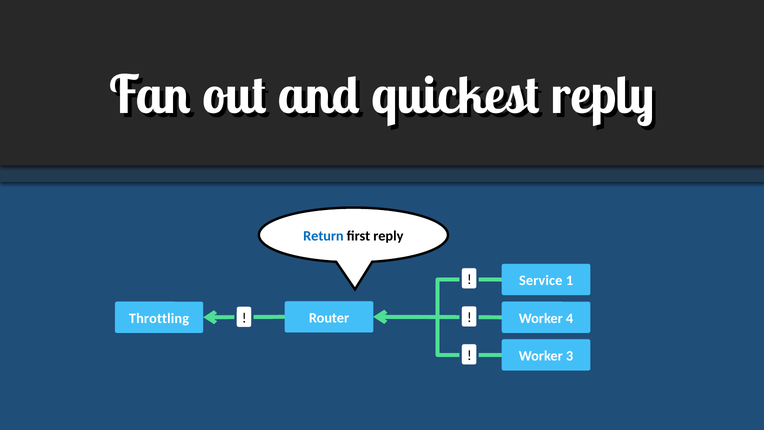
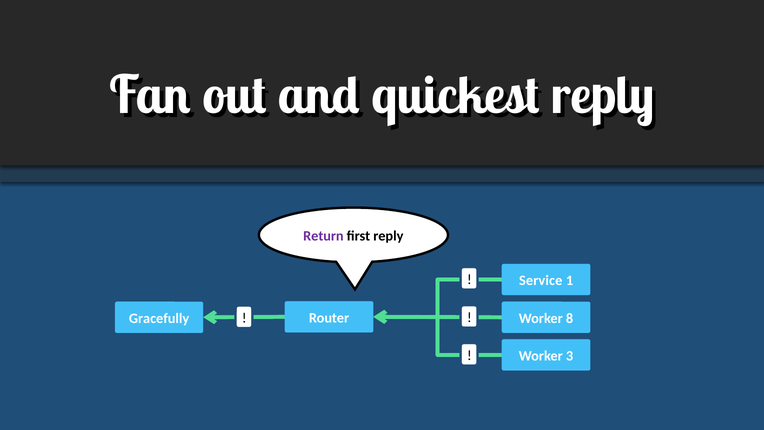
Return colour: blue -> purple (323, 236)
Throttling: Throttling -> Gracefully (159, 318)
4: 4 -> 8 (570, 318)
